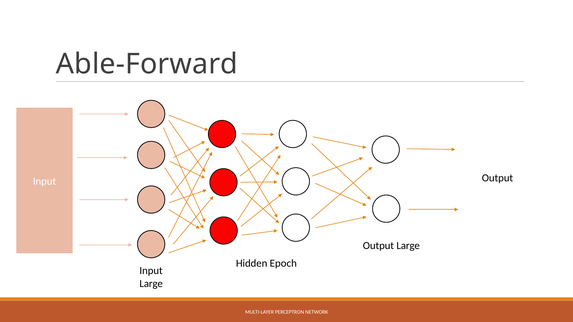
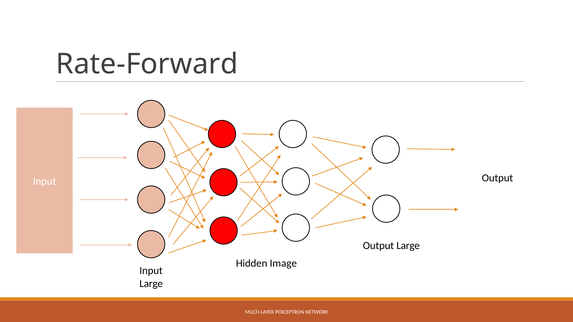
Able-Forward: Able-Forward -> Rate-Forward (147, 64)
Epoch: Epoch -> Image (283, 263)
